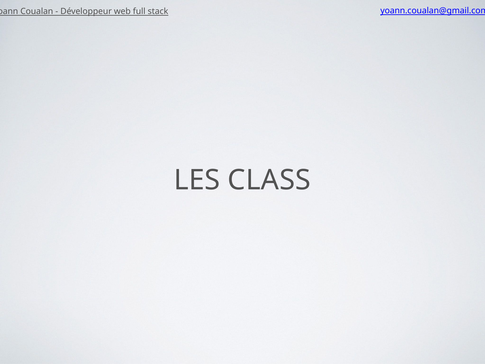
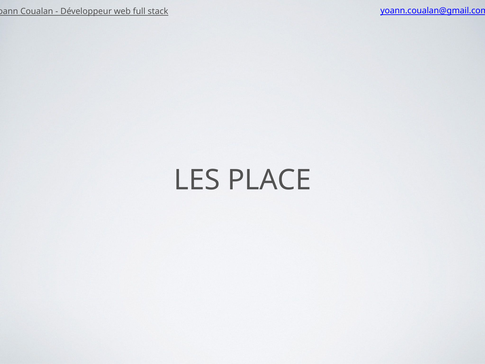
CLASS: CLASS -> PLACE (269, 180)
